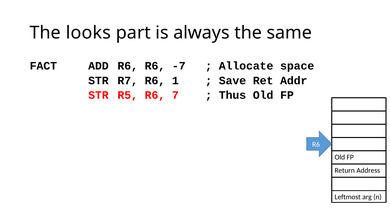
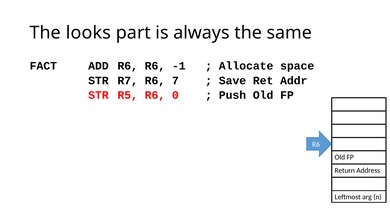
-7: -7 -> -1 (179, 66)
1: 1 -> 7 (175, 81)
7: 7 -> 0 (175, 95)
Thus: Thus -> Push (232, 95)
